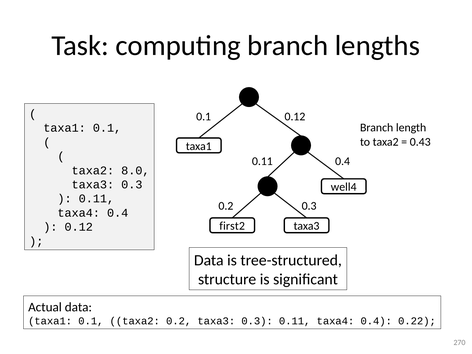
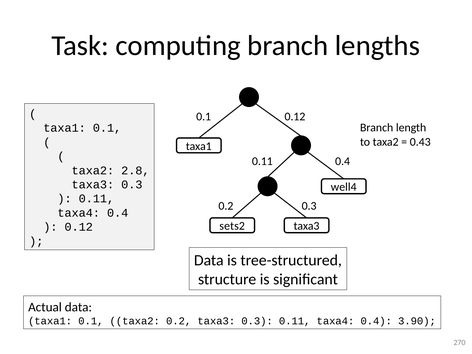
8.0: 8.0 -> 2.8 (135, 170)
first2: first2 -> sets2 (232, 226)
0.22: 0.22 -> 3.90 (417, 321)
